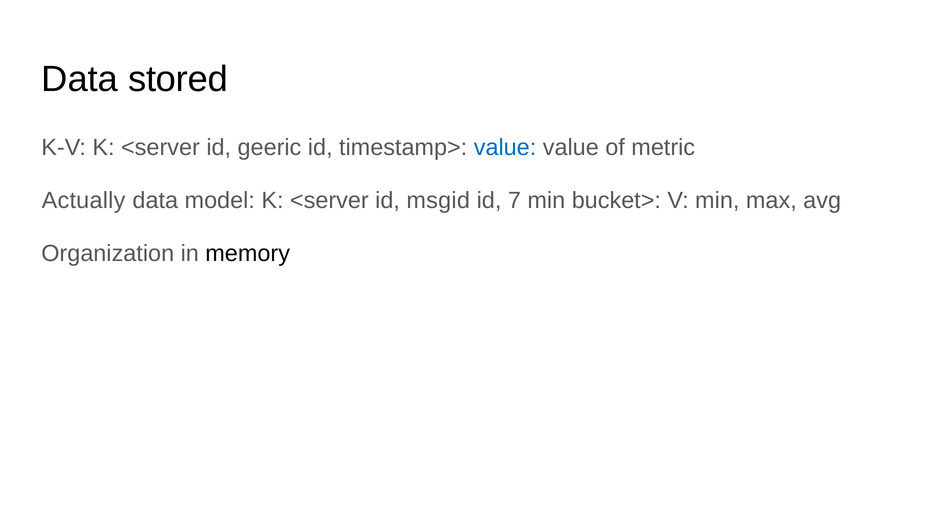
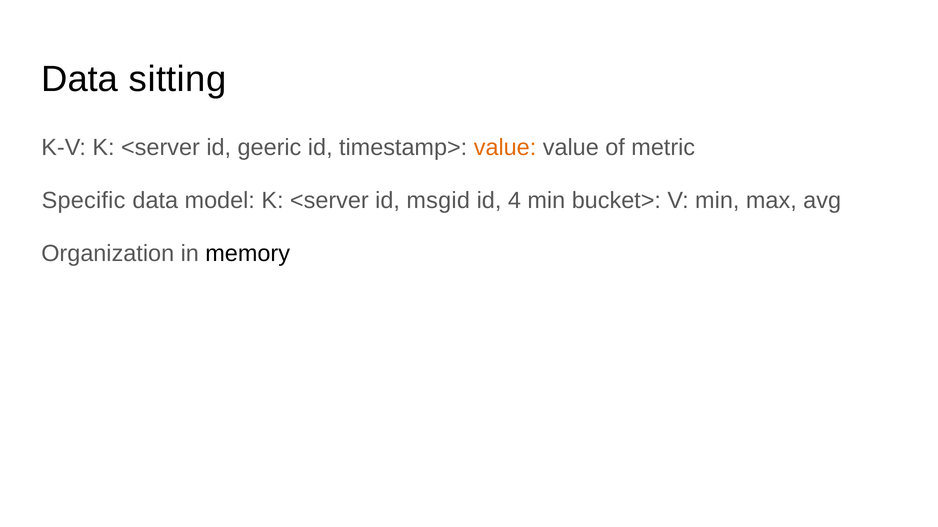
stored: stored -> sitting (178, 79)
value colour: blue -> orange (505, 148)
Actually: Actually -> Specific (84, 201)
7: 7 -> 4 (514, 201)
